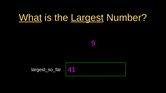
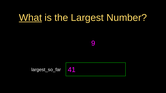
Largest underline: present -> none (87, 18)
